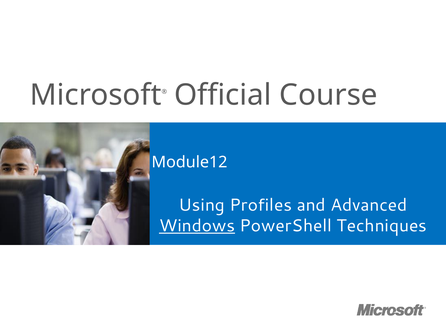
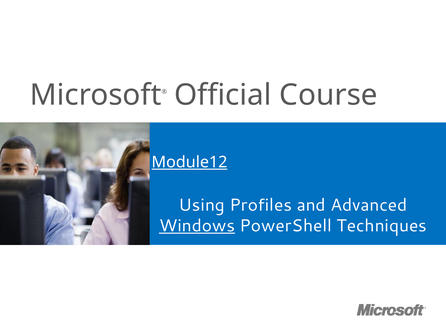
Module12 underline: none -> present (189, 162)
